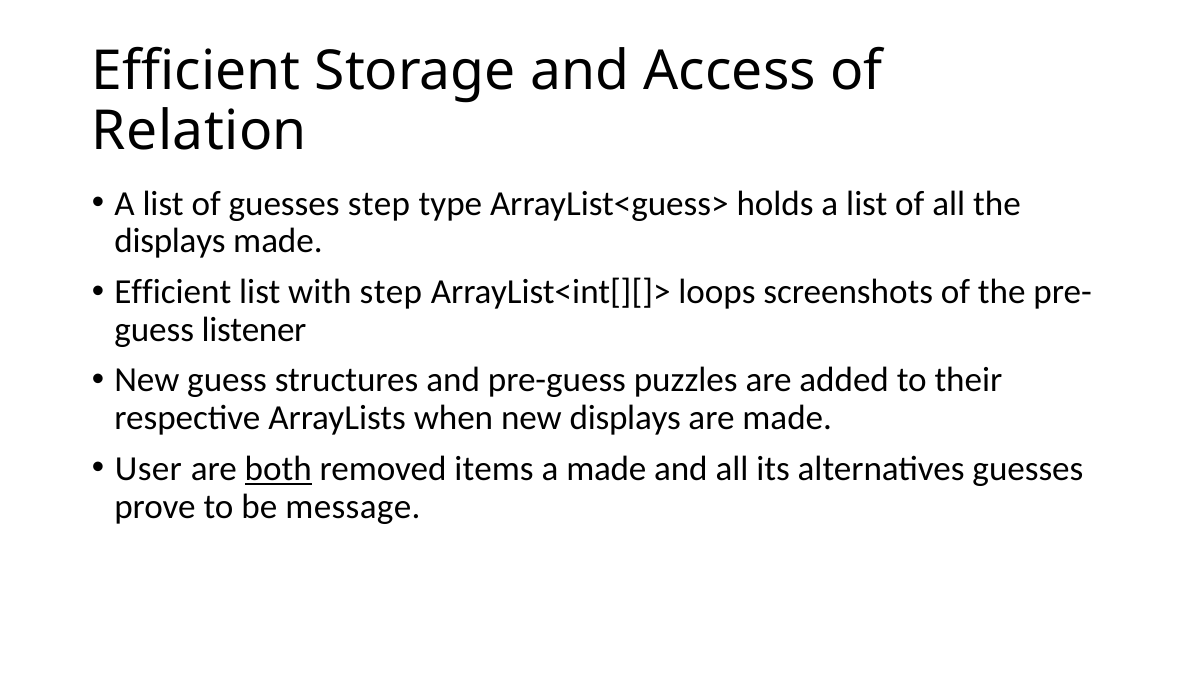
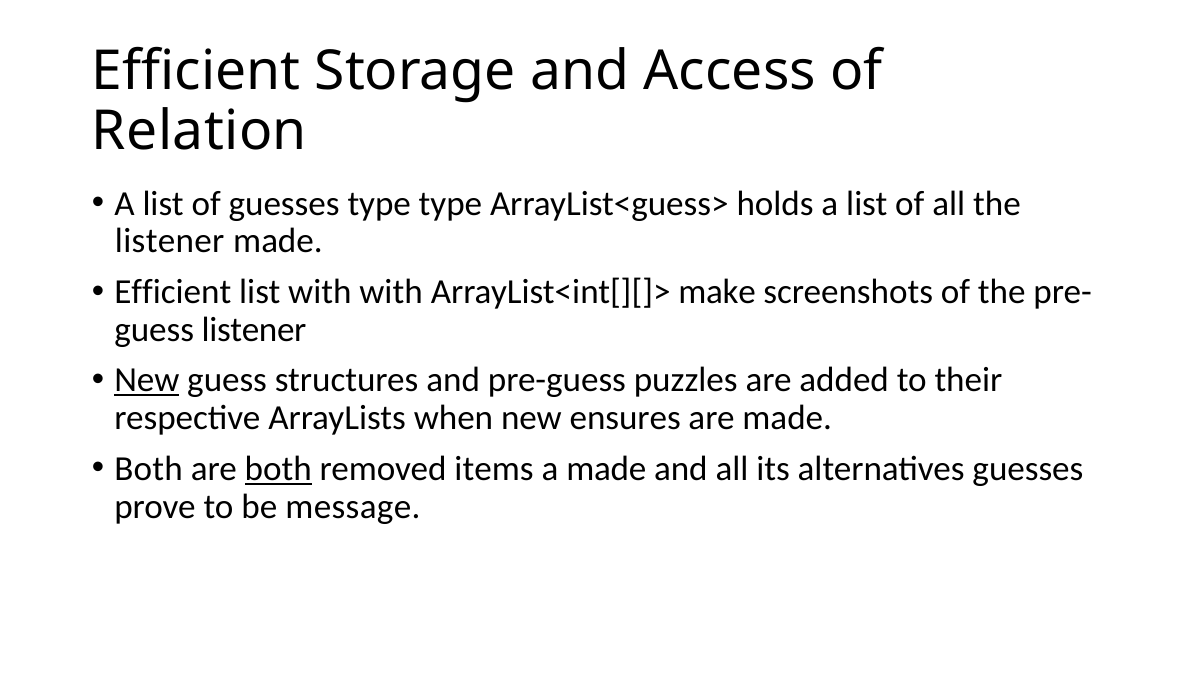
guesses step: step -> type (379, 204)
displays: displays -> listener (170, 241)
with step: step -> with (391, 292)
loops: loops -> make (717, 292)
New underline: none -> present (147, 380)
new displays: displays -> ensures (625, 418)
User: User -> Both (149, 469)
